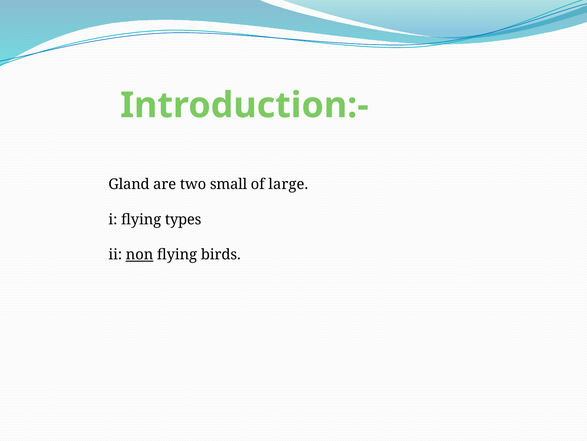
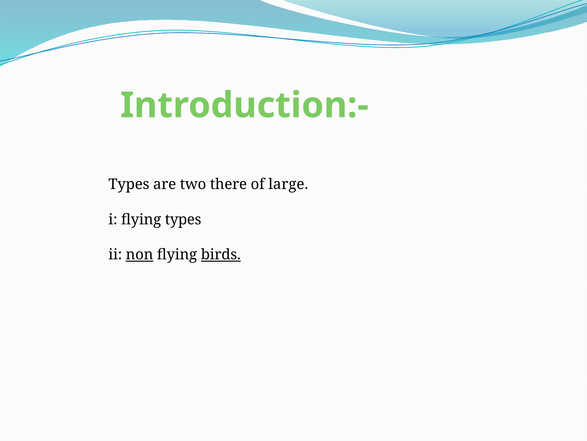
Gland: Gland -> Types (129, 184)
small: small -> there (229, 184)
birds underline: none -> present (221, 254)
